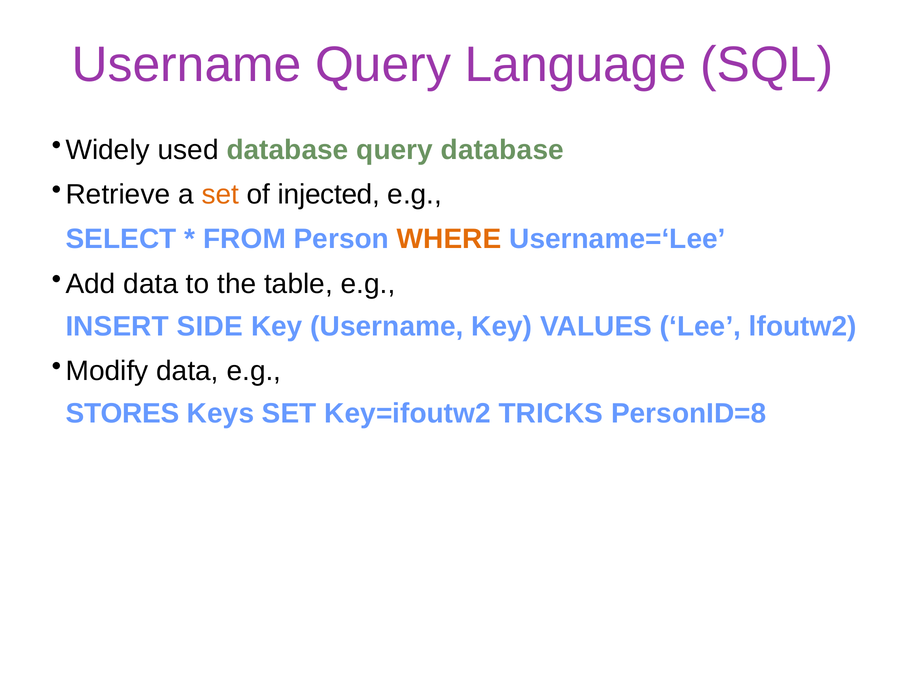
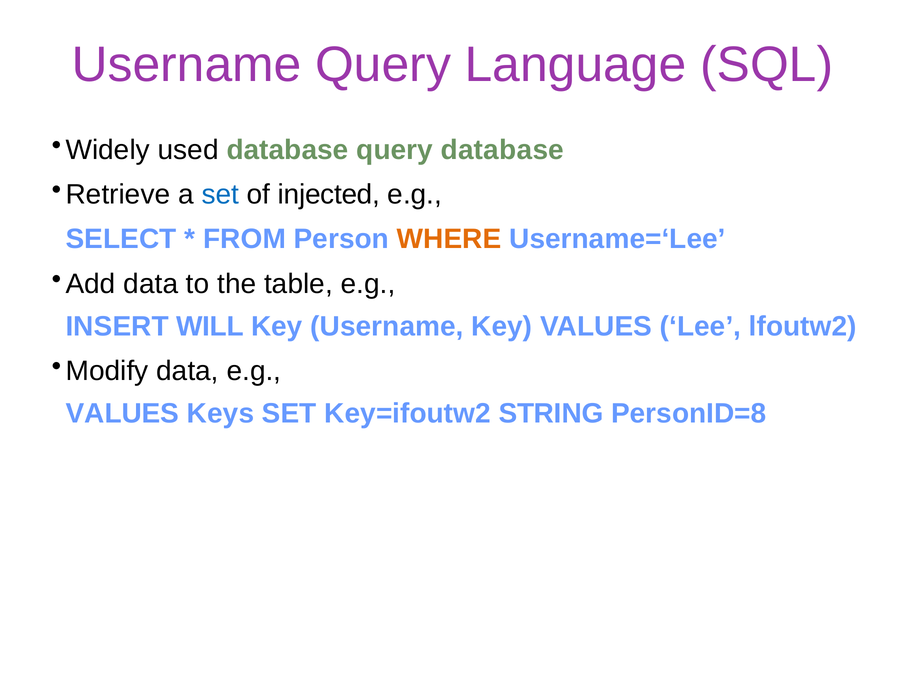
set colour: orange -> blue (220, 195)
SIDE: SIDE -> WILL (210, 327)
STORES: STORES -> VALUES (122, 414)
TRICKS: TRICKS -> STRING (551, 414)
